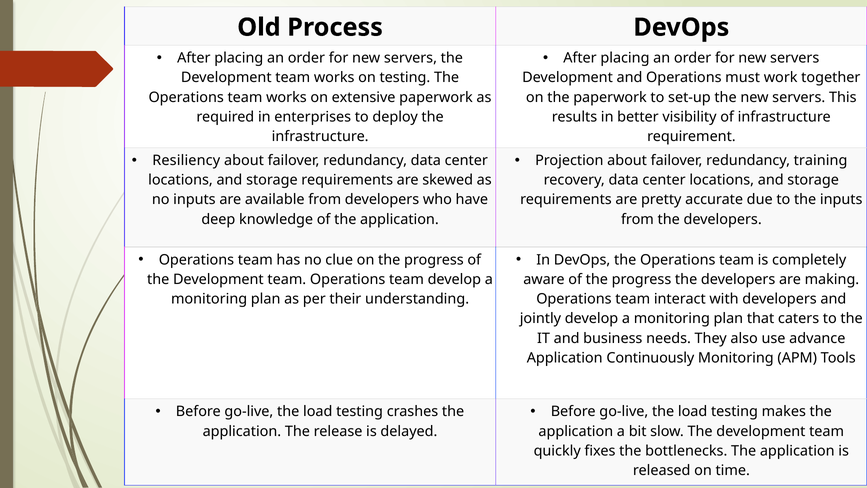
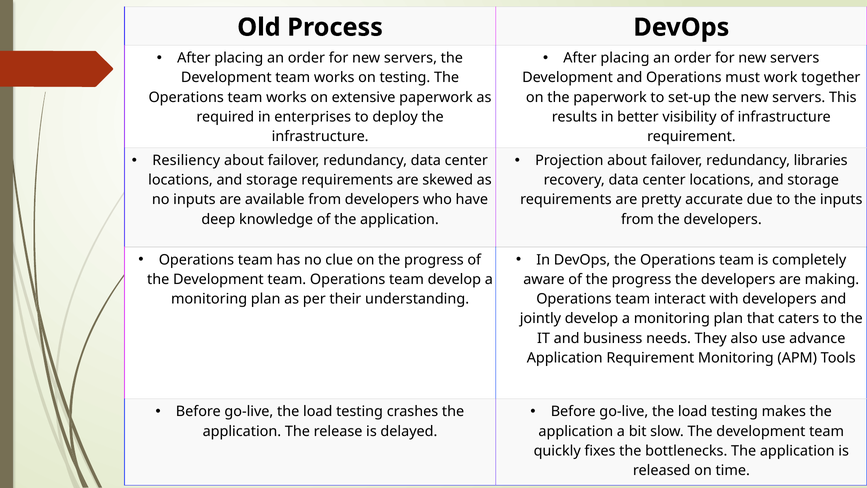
training: training -> libraries (821, 160)
Application Continuously: Continuously -> Requirement (650, 358)
